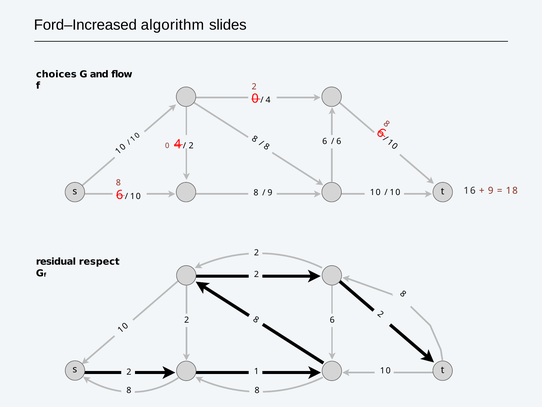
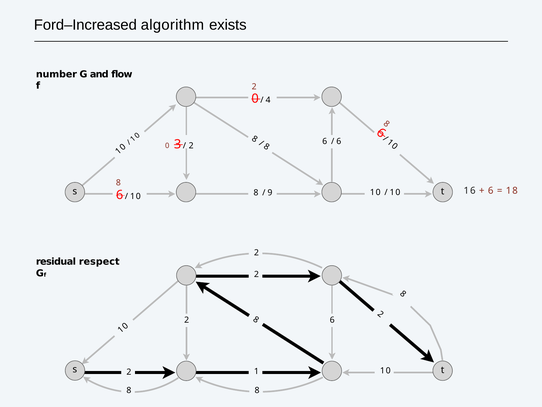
slides: slides -> exists (228, 25)
choices: choices -> number (56, 74)
0 4: 4 -> 3 (178, 144)
9: 9 -> 6 (491, 191)
